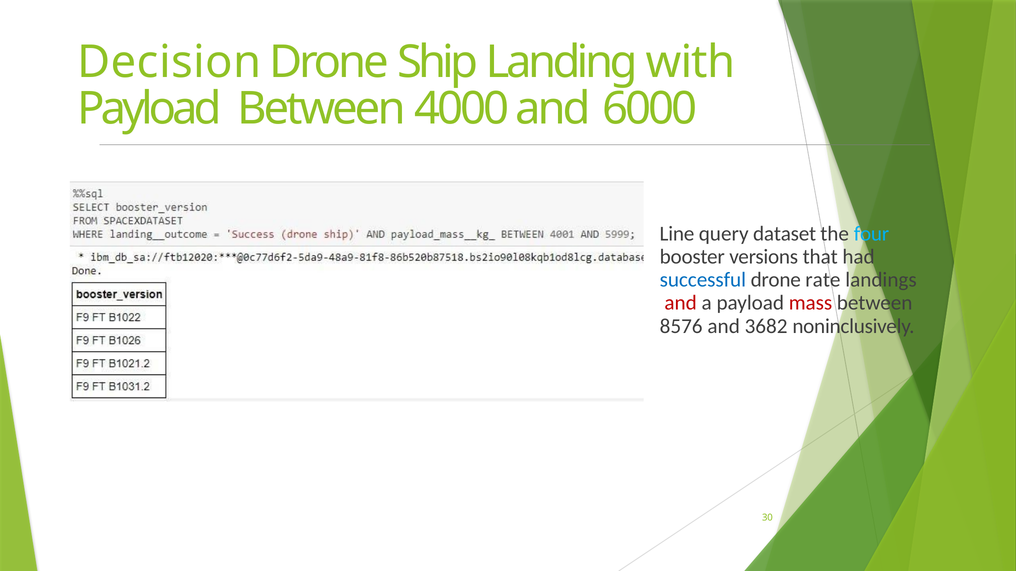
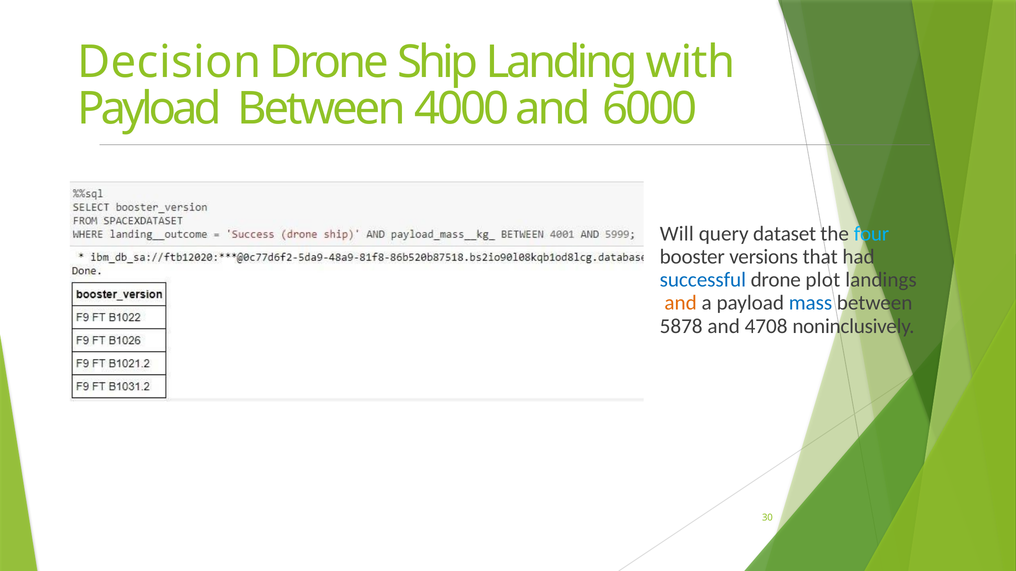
Line: Line -> Will (677, 234)
rate: rate -> plot (823, 280)
and colour: red -> orange (681, 303)
mass colour: red -> blue (811, 303)
8576: 8576 -> 5878 (681, 326)
3682: 3682 -> 4708 (766, 326)
